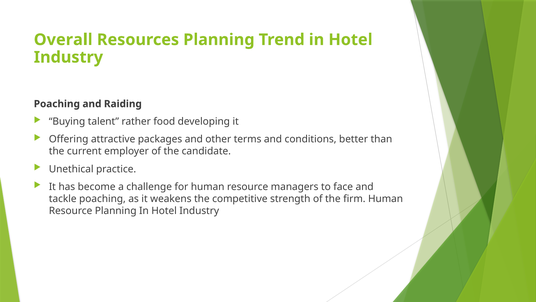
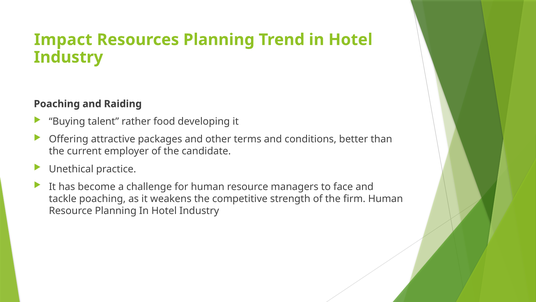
Overall: Overall -> Impact (63, 40)
